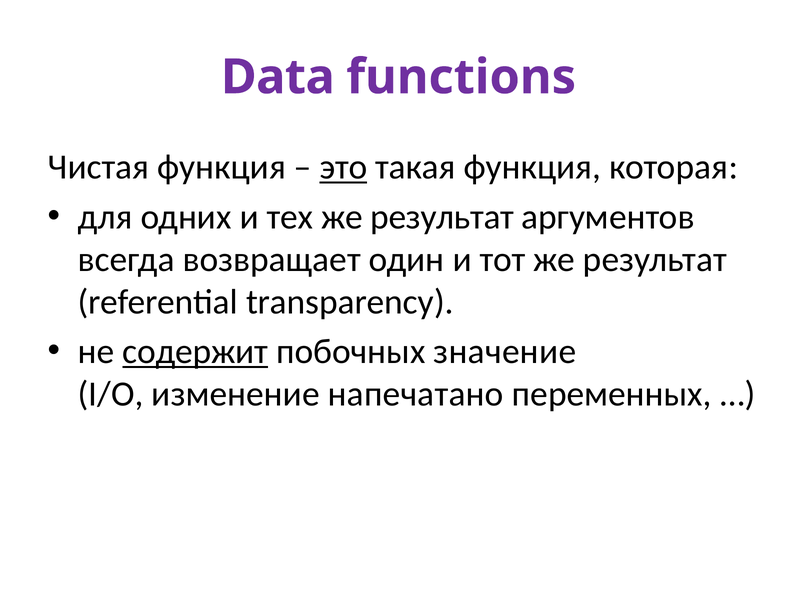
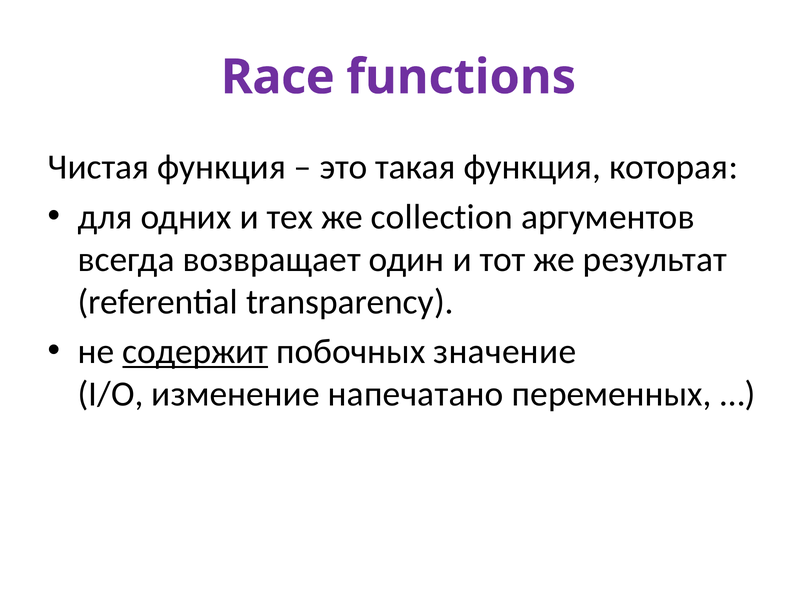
Data: Data -> Race (278, 77)
это underline: present -> none (343, 167)
тех же результат: результат -> collection (442, 217)
